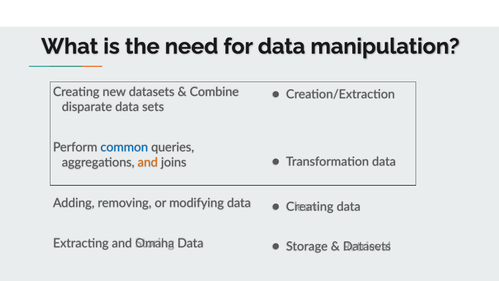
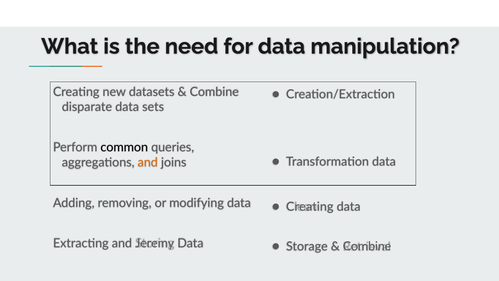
common colour: blue -> black (124, 147)
Omaha: Omaha -> Jeremy (155, 243)
Datasets: Datasets -> Combine (367, 246)
